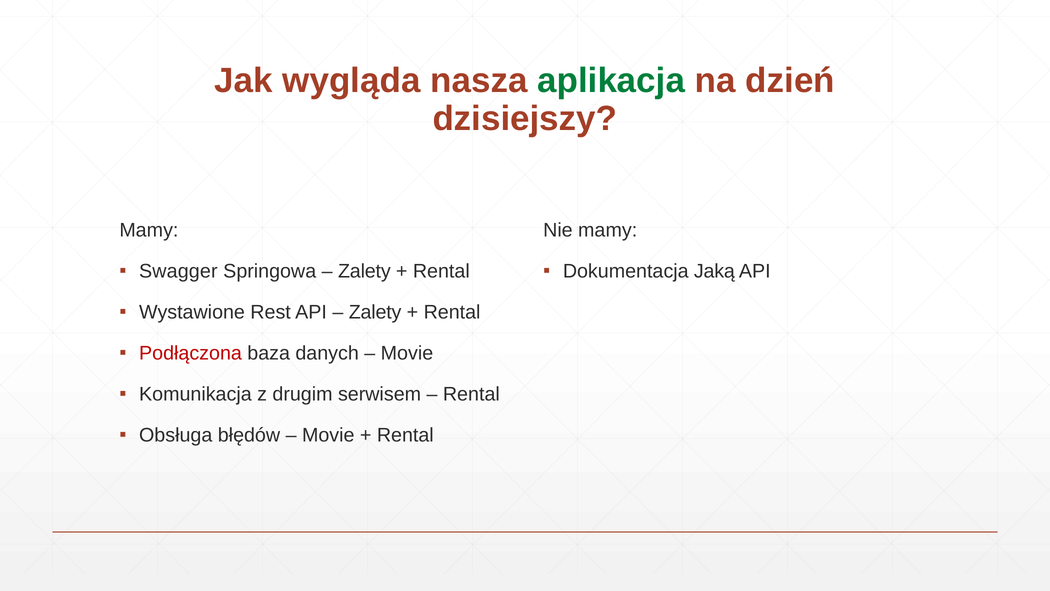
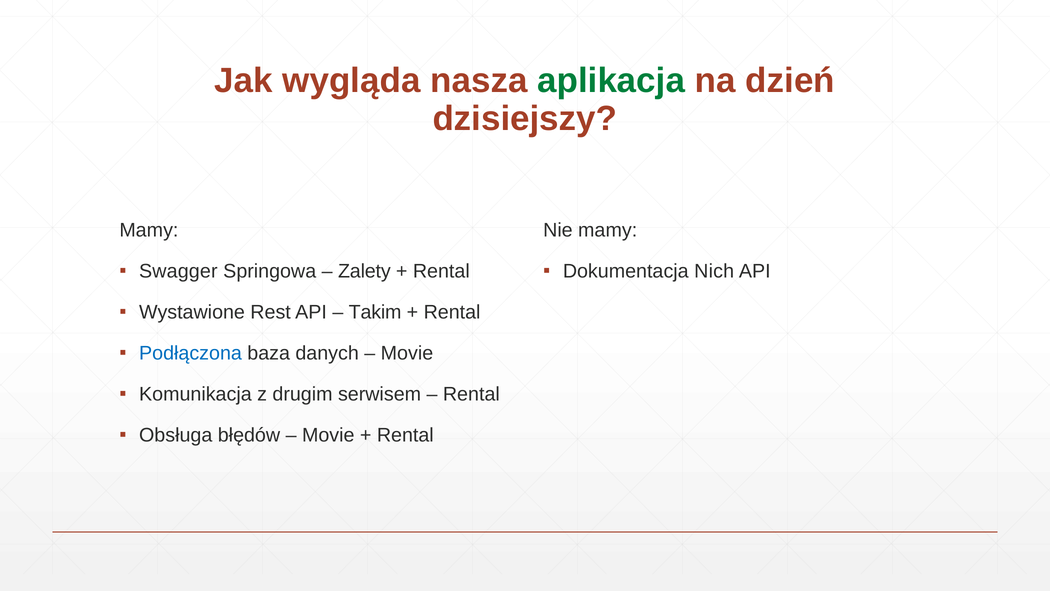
Jaką: Jaką -> Nich (714, 271)
Zalety: Zalety -> Takim (375, 312)
Podłączona colour: red -> blue (191, 353)
